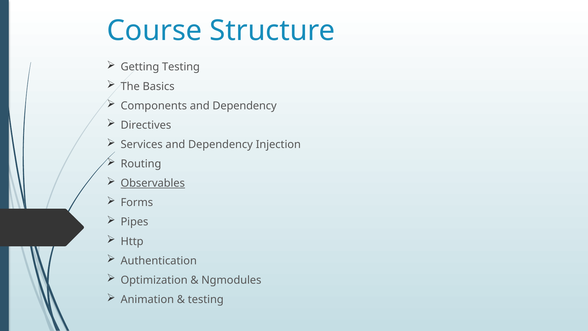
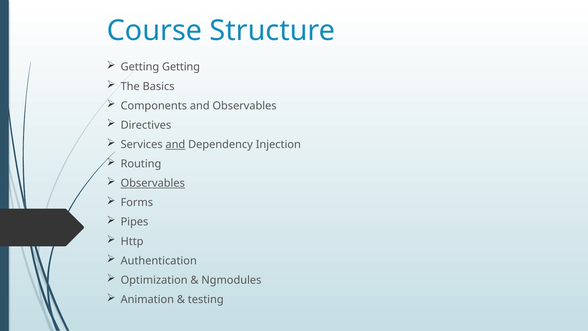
Getting Testing: Testing -> Getting (181, 67)
Components and Dependency: Dependency -> Observables (245, 106)
and underline: none -> present (175, 144)
